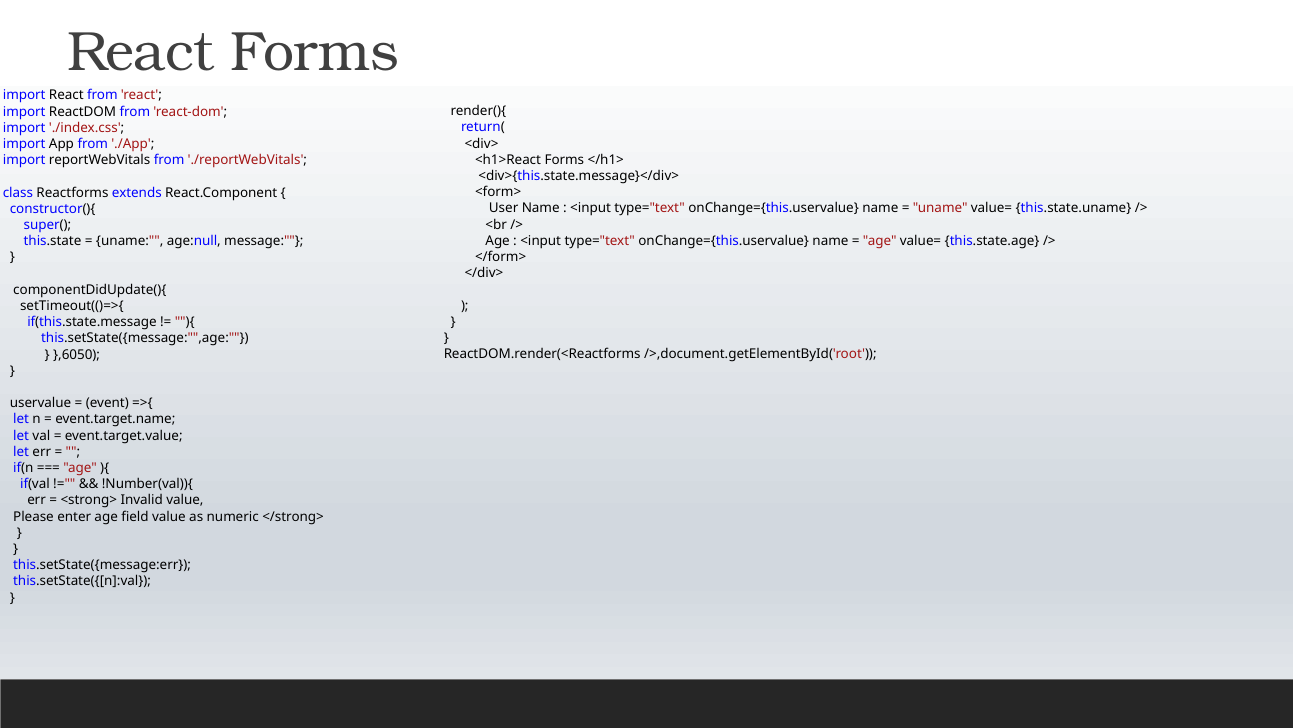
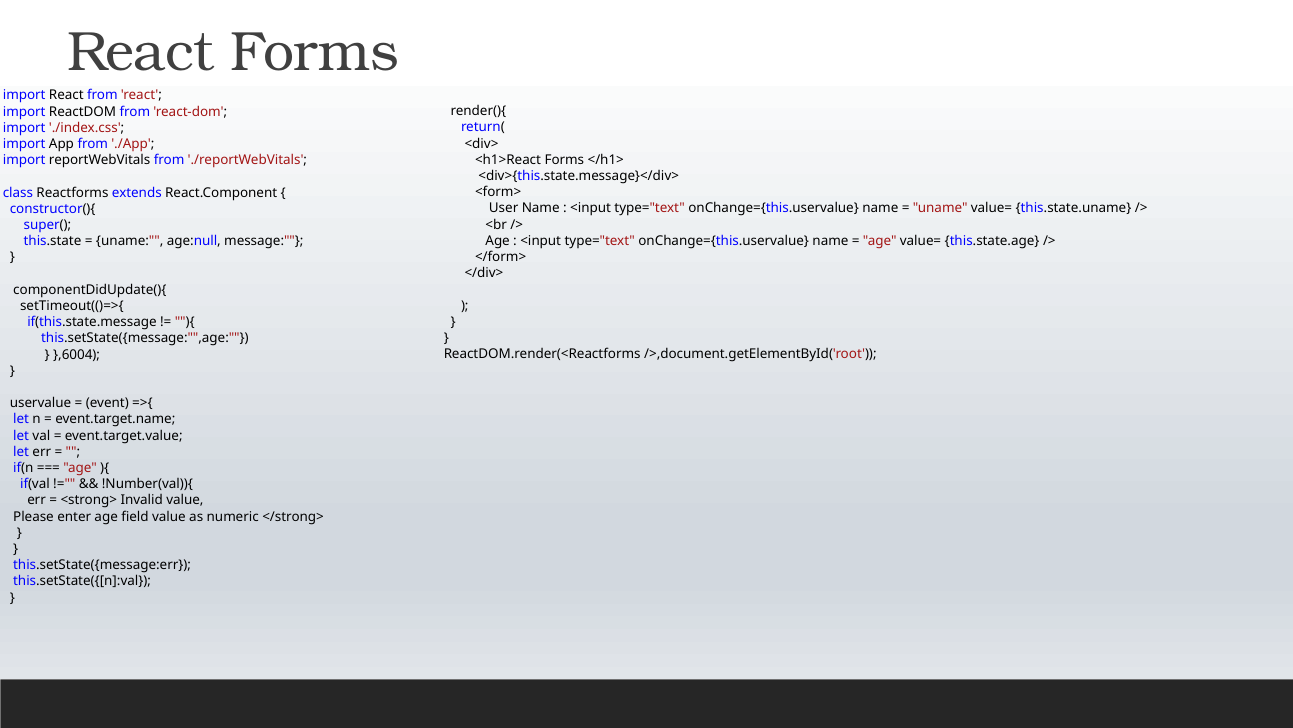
},6050: },6050 -> },6004 (77, 354)
